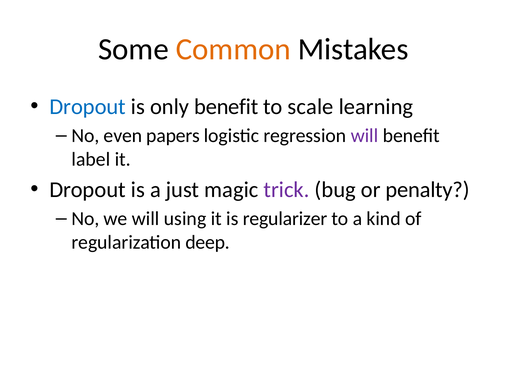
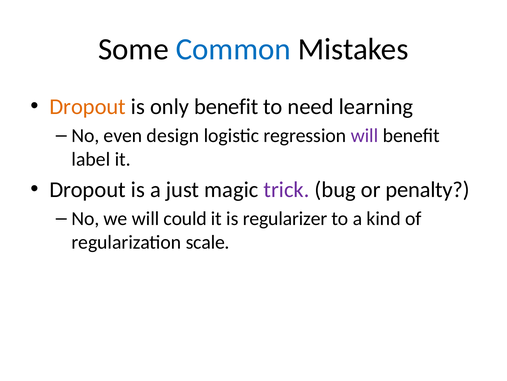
Common colour: orange -> blue (233, 49)
Dropout colour: blue -> orange (88, 106)
scale: scale -> need (311, 106)
papers: papers -> design (173, 135)
using: using -> could (185, 218)
deep: deep -> scale (208, 242)
